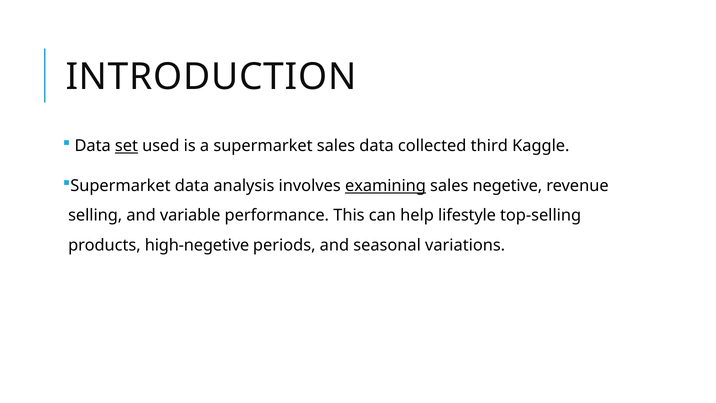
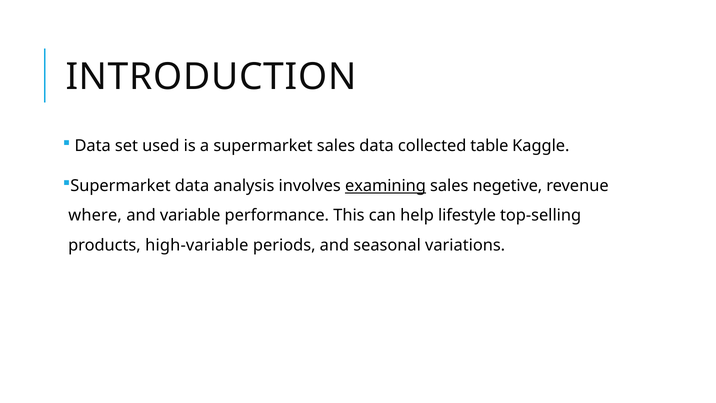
set underline: present -> none (126, 146)
third: third -> table (489, 146)
selling: selling -> where (95, 215)
high-negetive: high-negetive -> high-variable (197, 245)
